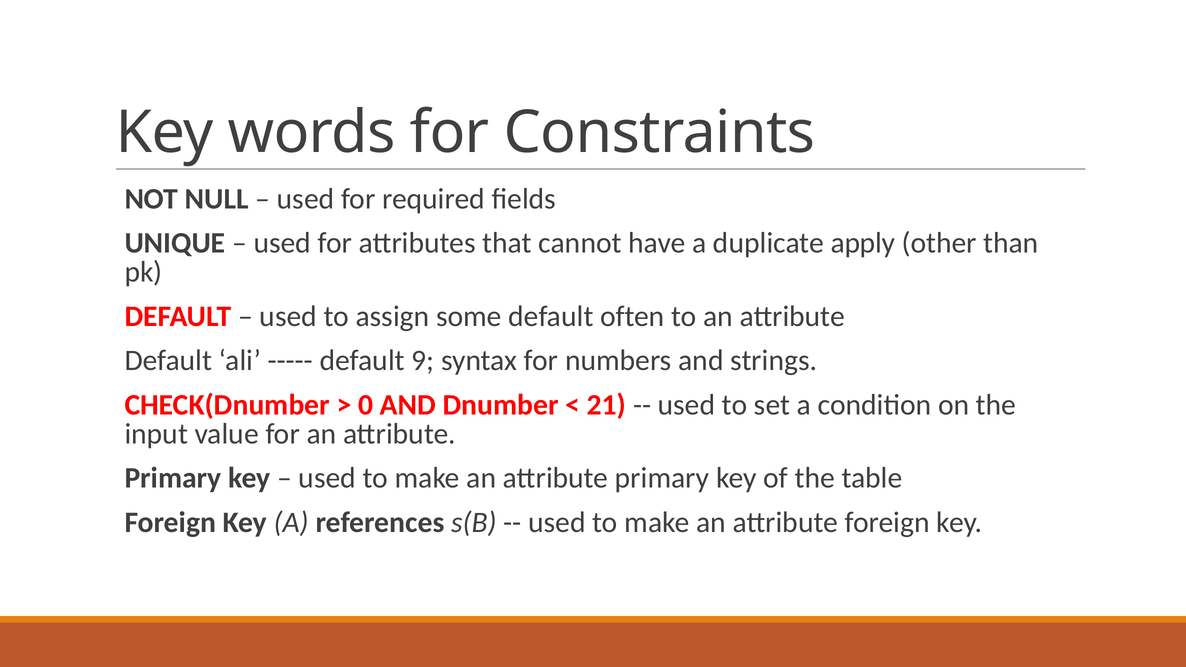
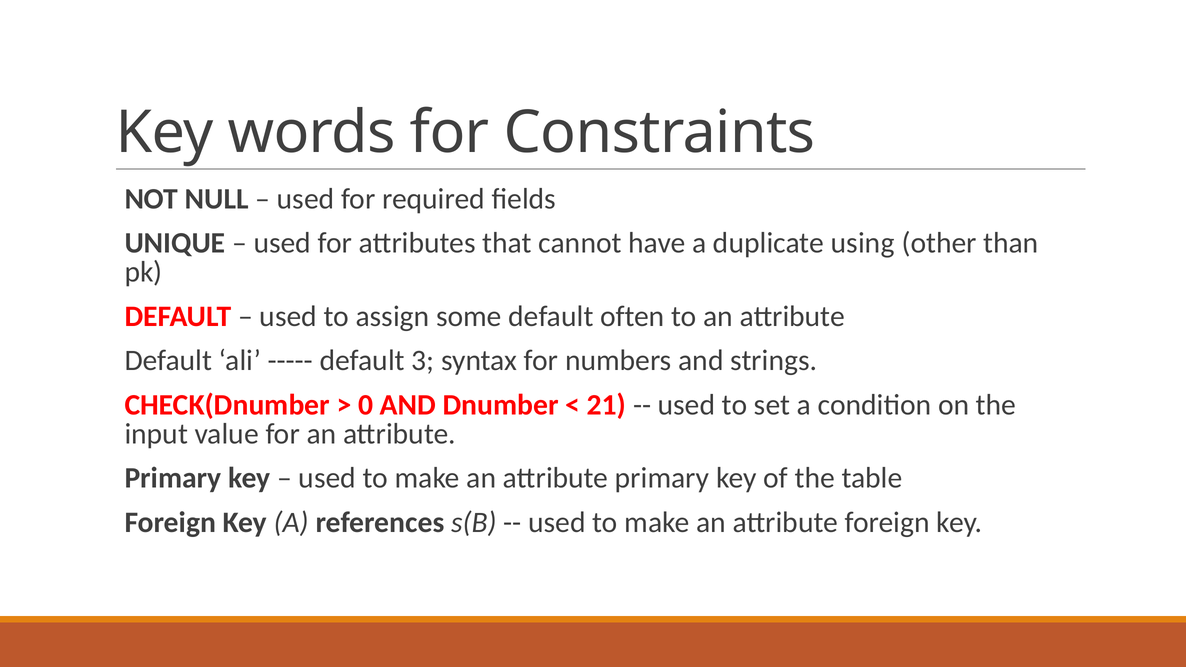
apply: apply -> using (863, 243)
9: 9 -> 3 (423, 361)
